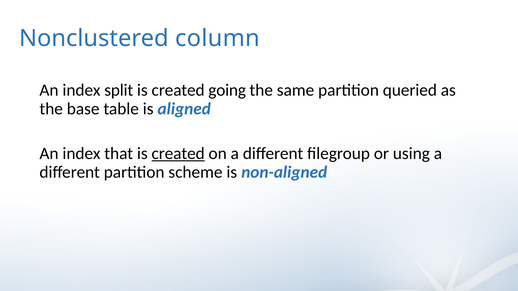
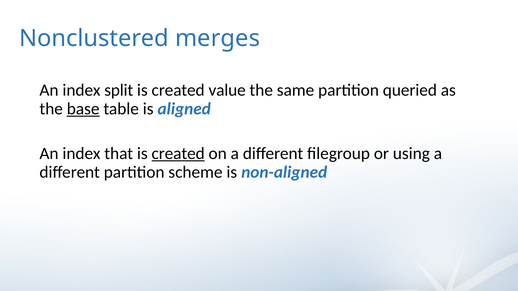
column: column -> merges (218, 38)
going: going -> value (227, 90)
base underline: none -> present (83, 109)
